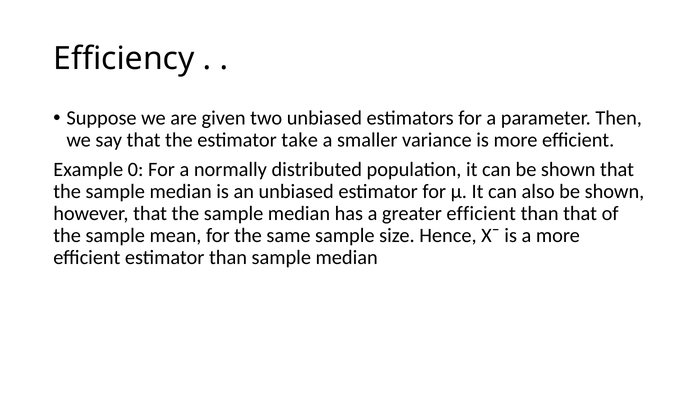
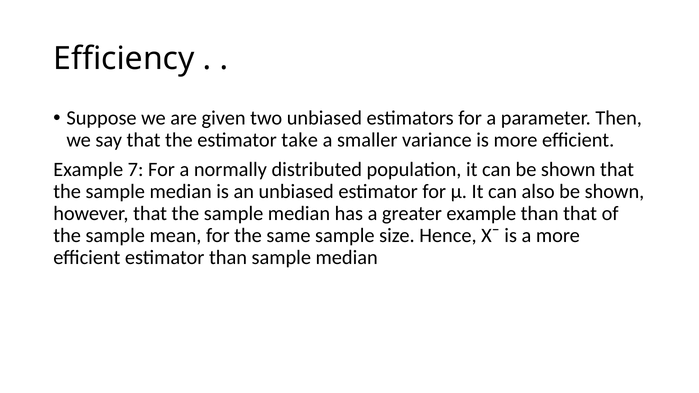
0: 0 -> 7 (136, 170)
greater efficient: efficient -> example (481, 214)
